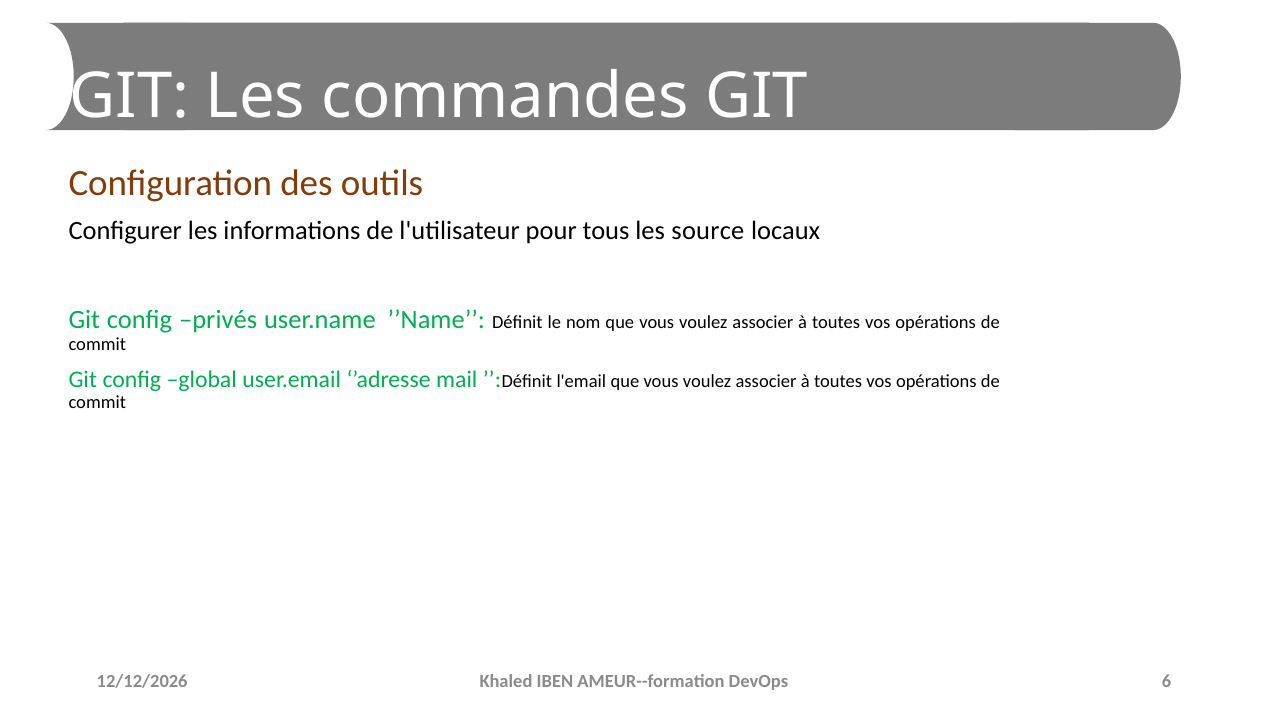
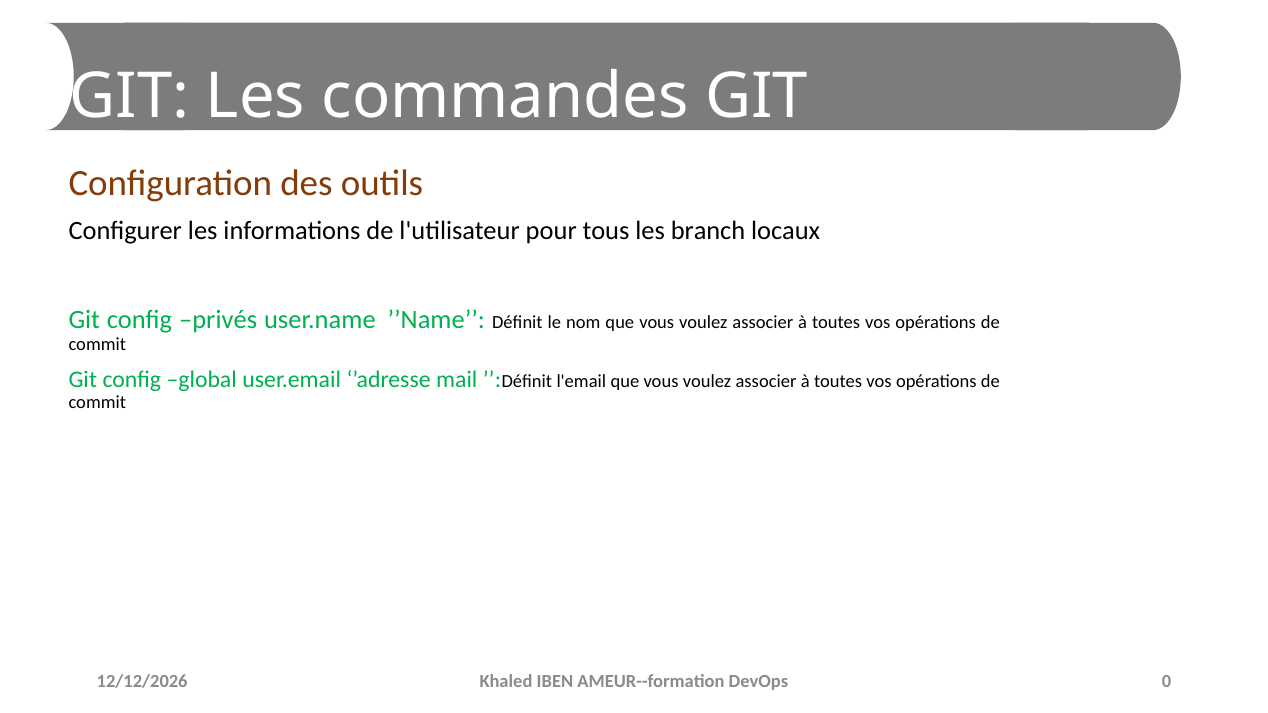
source: source -> branch (708, 230)
6: 6 -> 0 (1167, 681)
